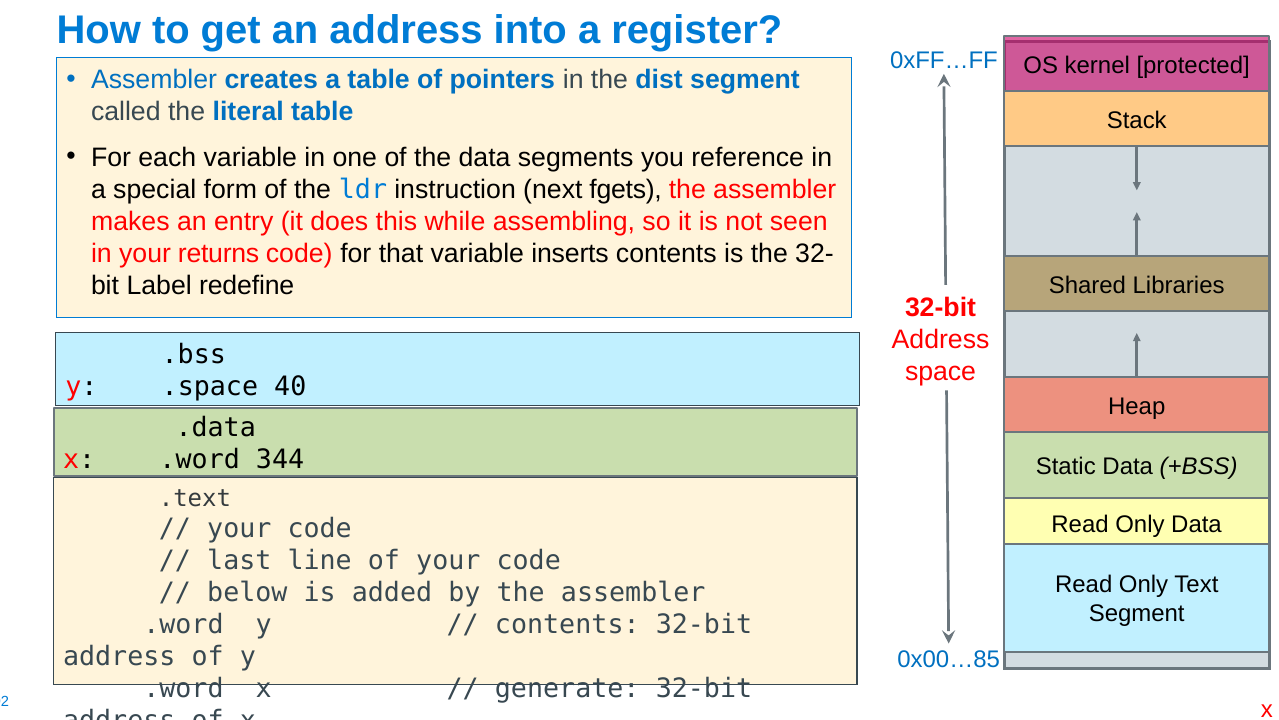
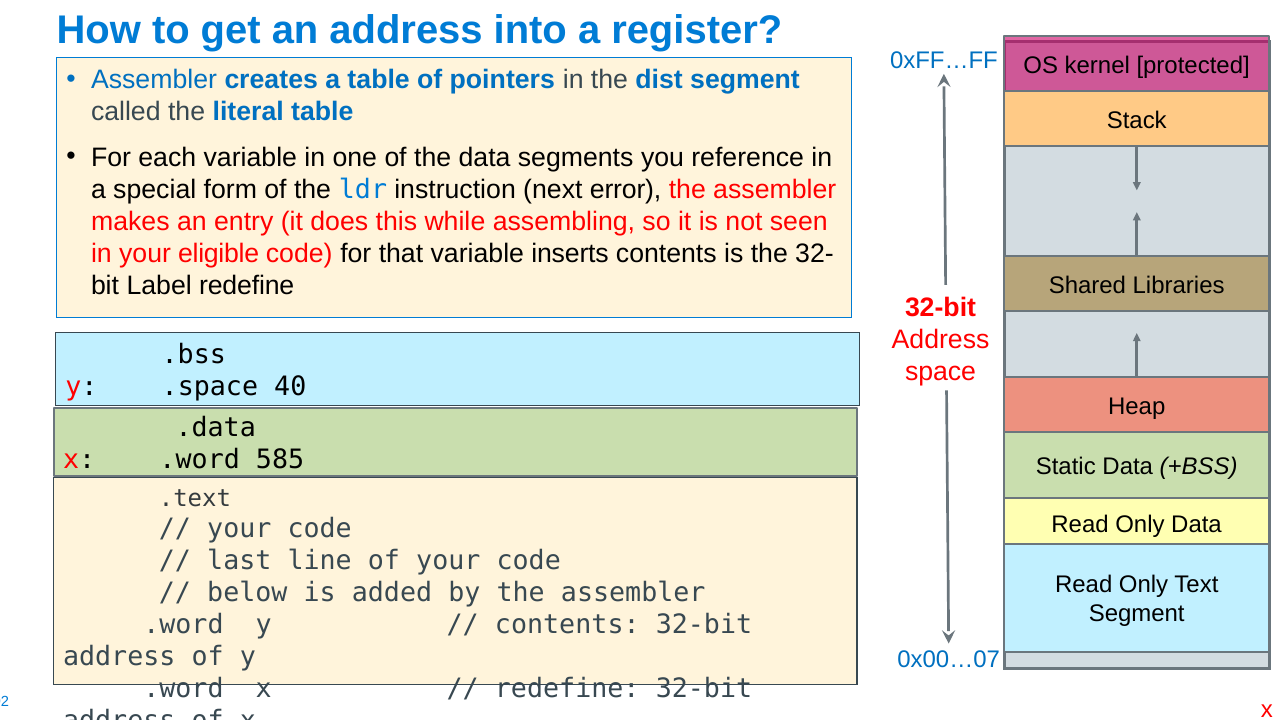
fgets: fgets -> error (626, 189)
returns: returns -> eligible (219, 253)
344: 344 -> 585 (280, 460)
0x00…85: 0x00…85 -> 0x00…07 (949, 659)
generate: generate -> redefine (567, 689)
